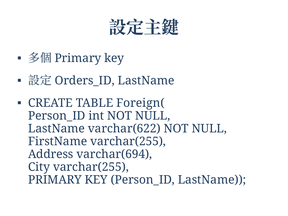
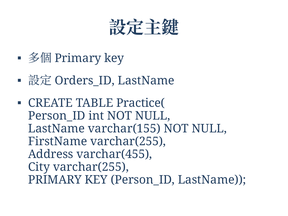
Foreign(: Foreign( -> Practice( (141, 103)
varchar(622: varchar(622 -> varchar(155 (124, 129)
varchar(694: varchar(694 -> varchar(455 (114, 154)
